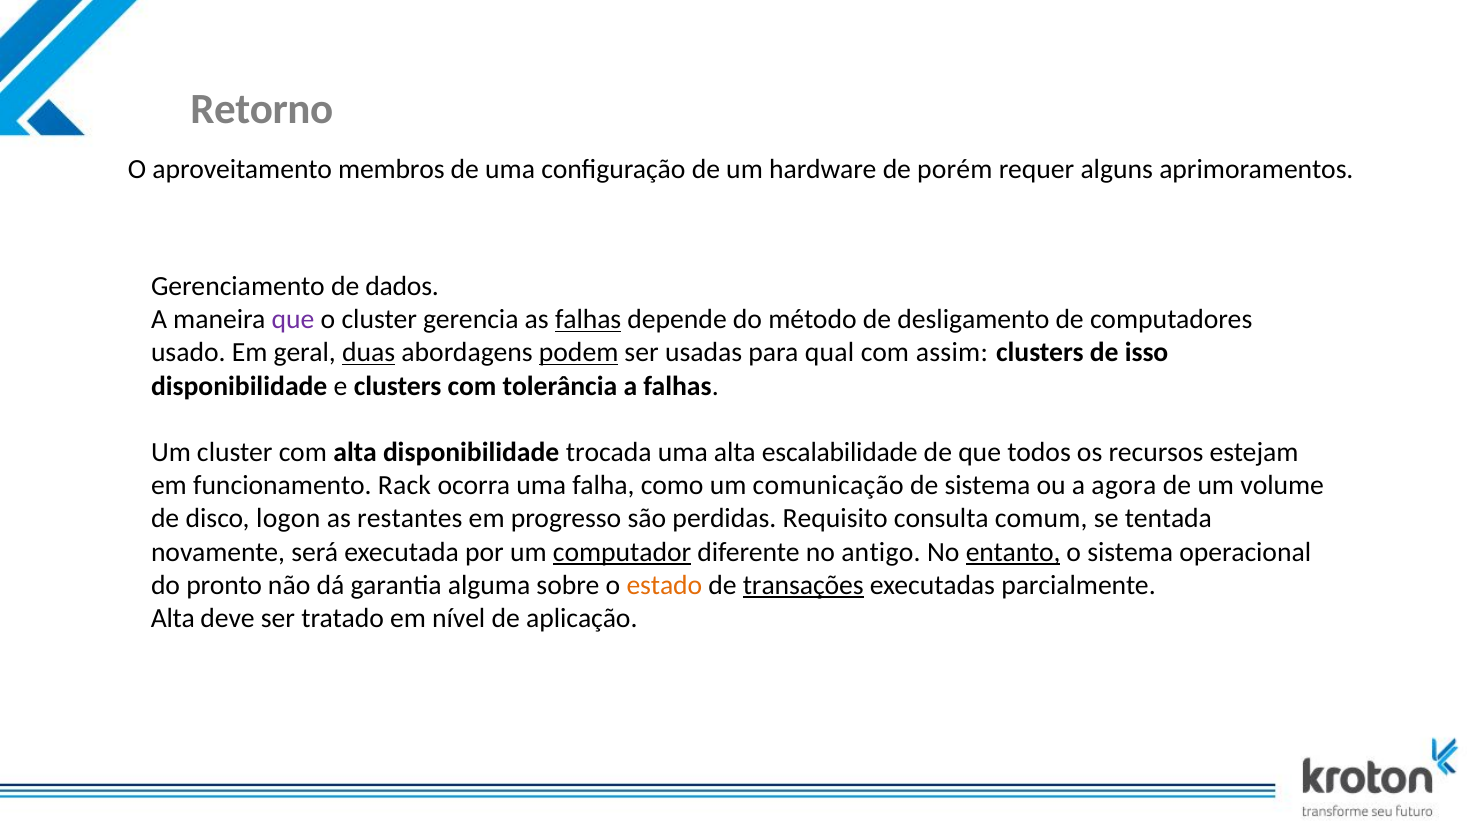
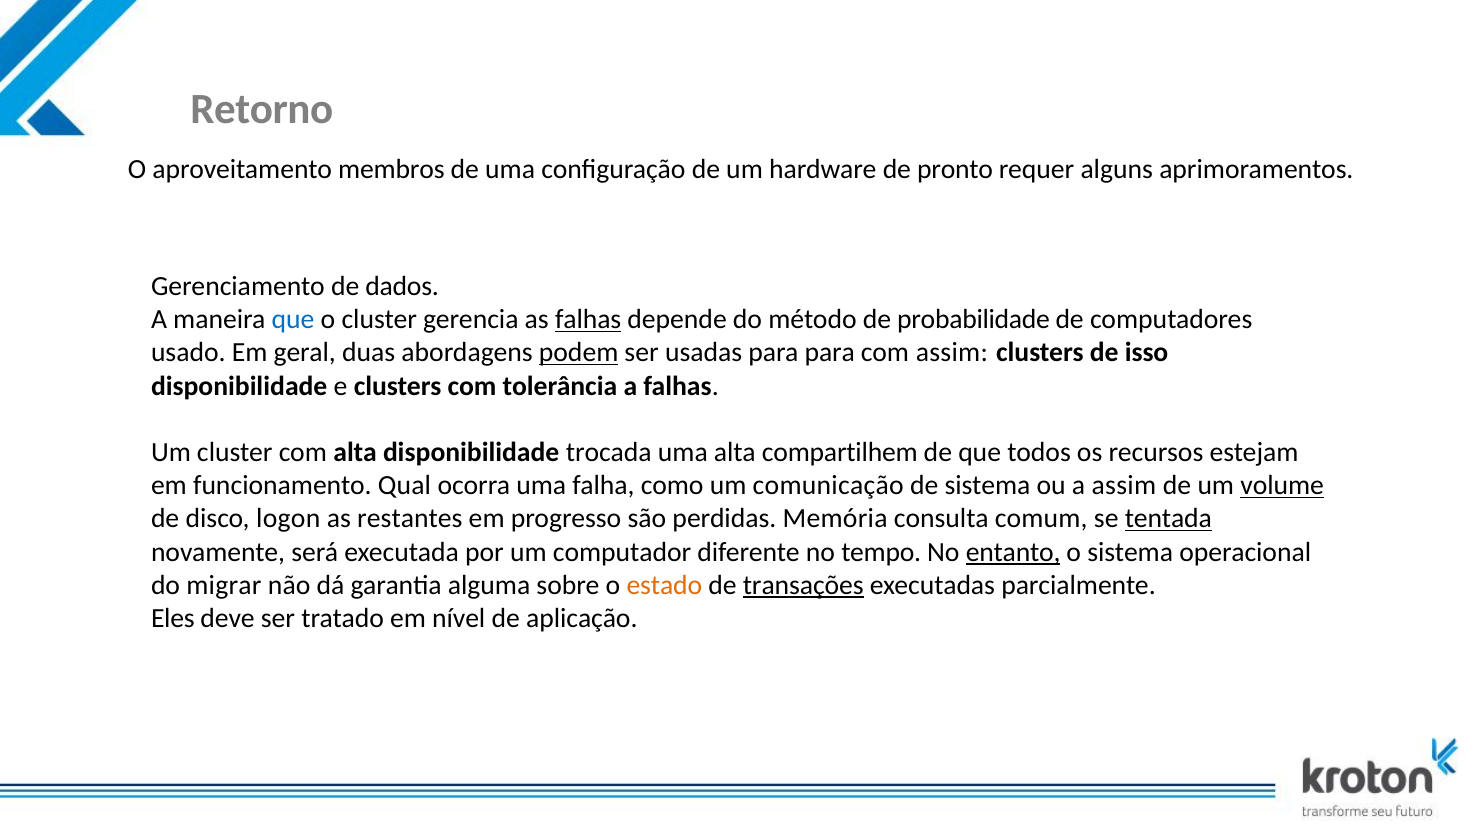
porém: porém -> pronto (955, 169)
que colour: purple -> blue (293, 320)
desligamento: desligamento -> probabilidade (974, 320)
duas underline: present -> none (369, 353)
para qual: qual -> para (830, 353)
escalabilidade: escalabilidade -> compartilhem (840, 452)
Rack: Rack -> Qual (404, 486)
a agora: agora -> assim (1124, 486)
volume underline: none -> present (1282, 486)
Requisito: Requisito -> Memória (835, 519)
tentada underline: none -> present (1168, 519)
computador underline: present -> none (622, 552)
antigo: antigo -> tempo (881, 552)
pronto: pronto -> migrar (224, 585)
Alta: Alta -> Eles (173, 619)
